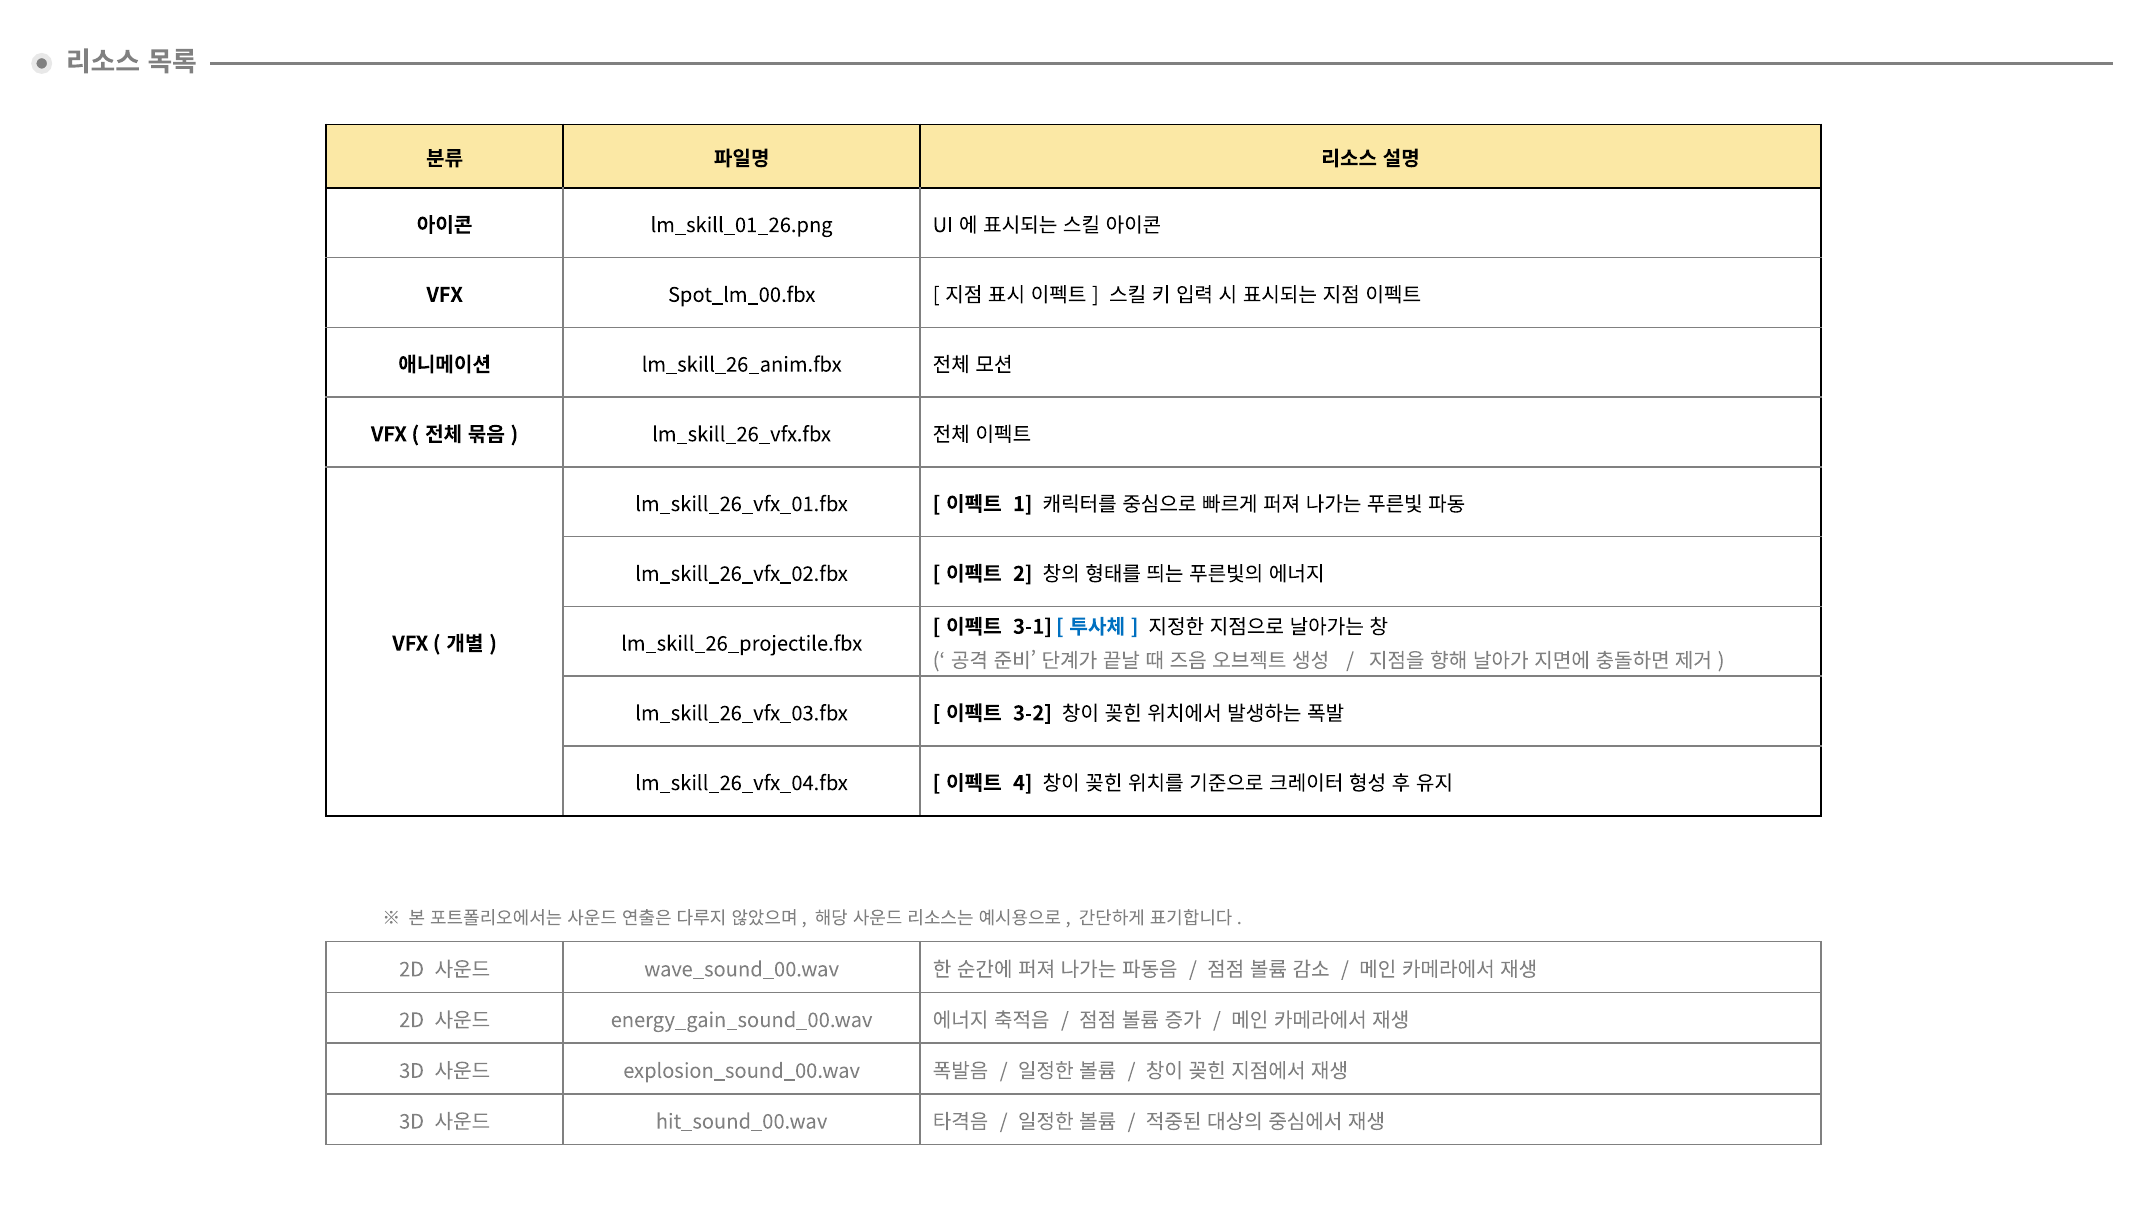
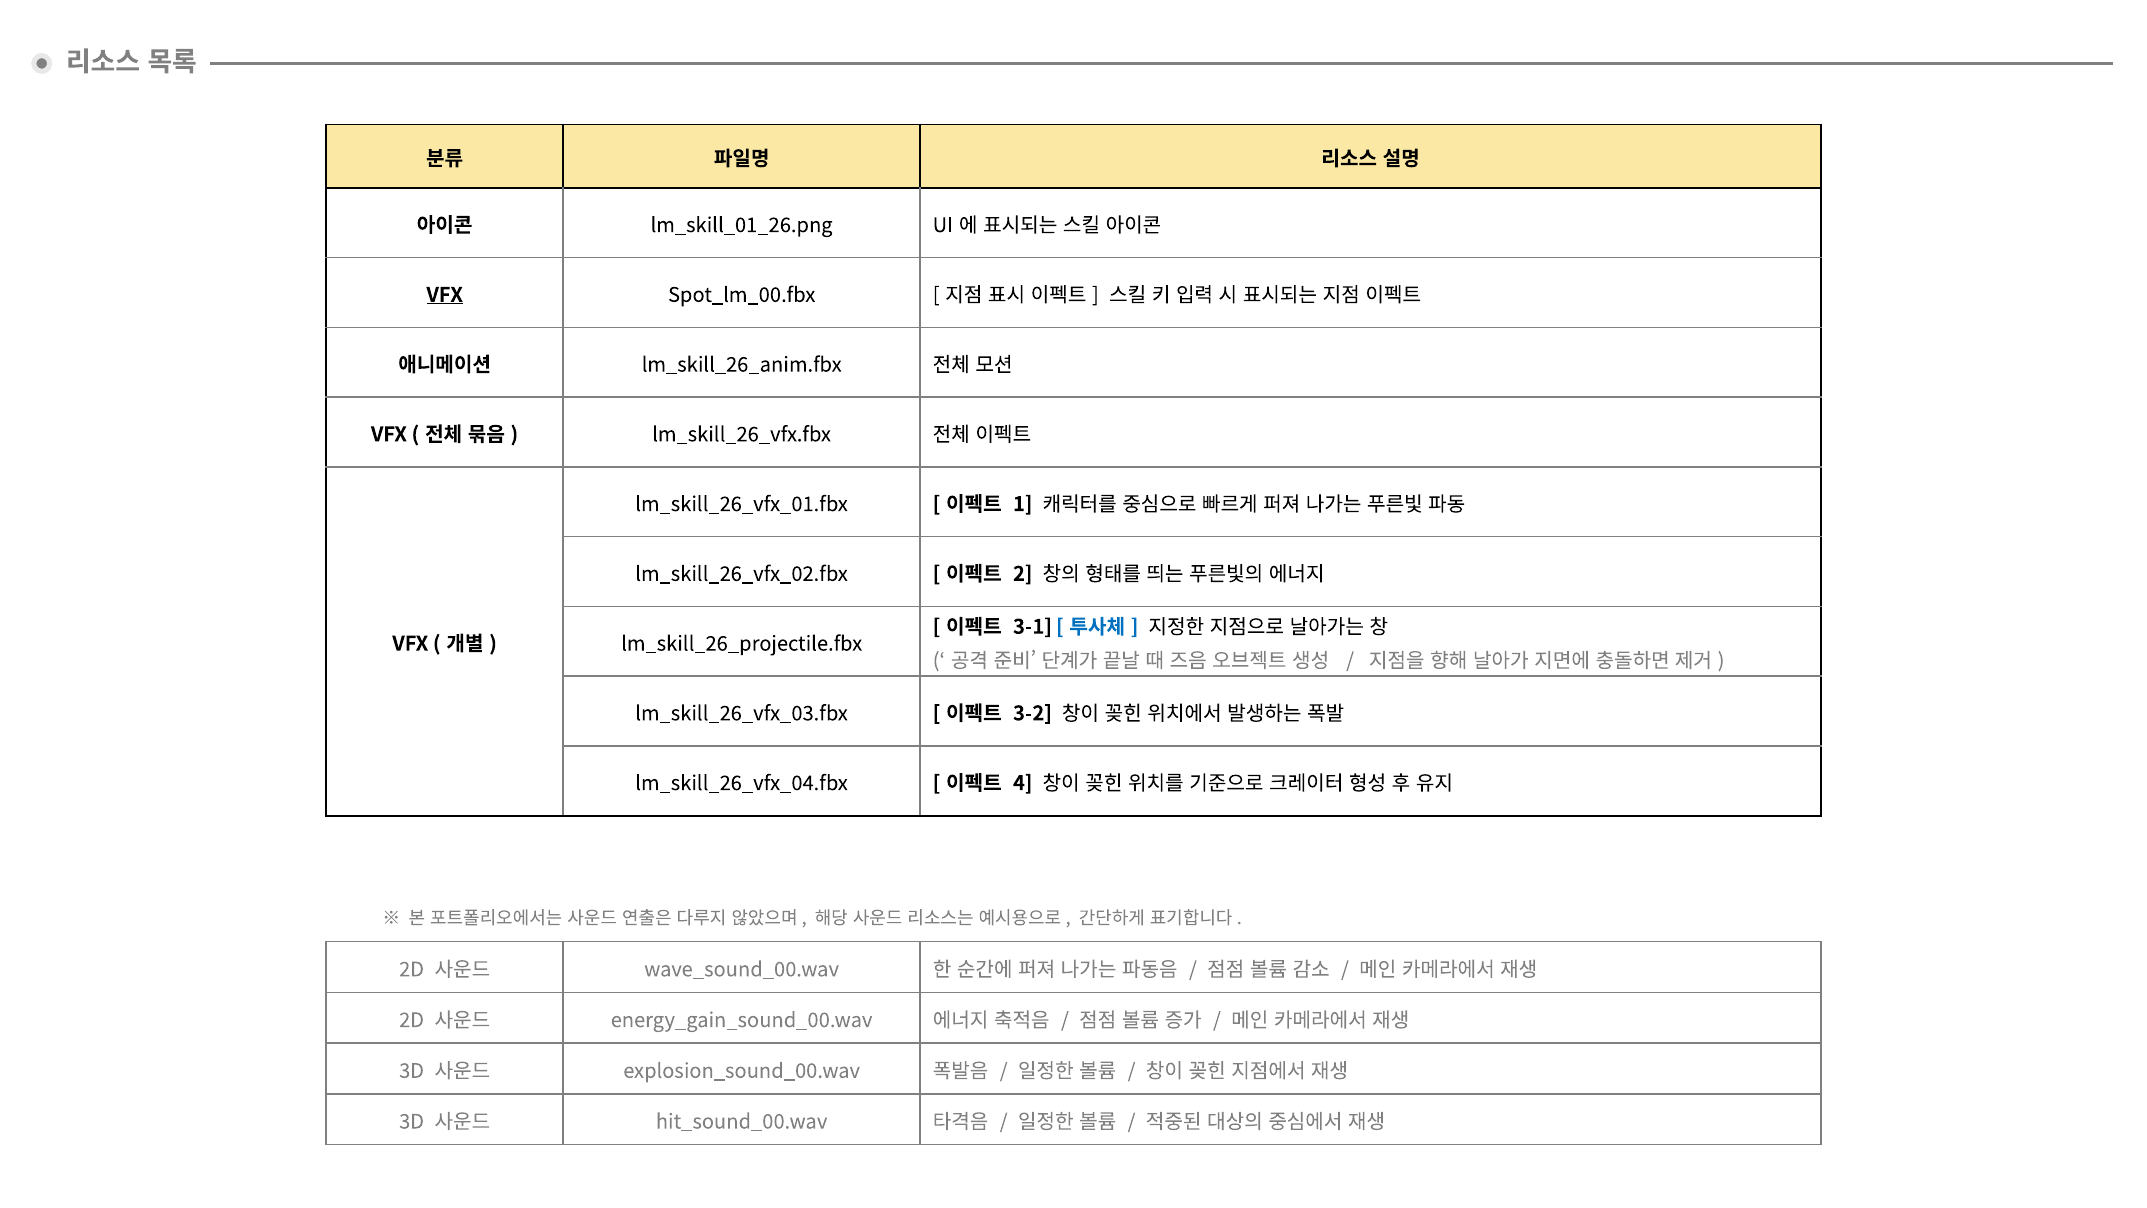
VFX underline: none -> present (445, 295)
